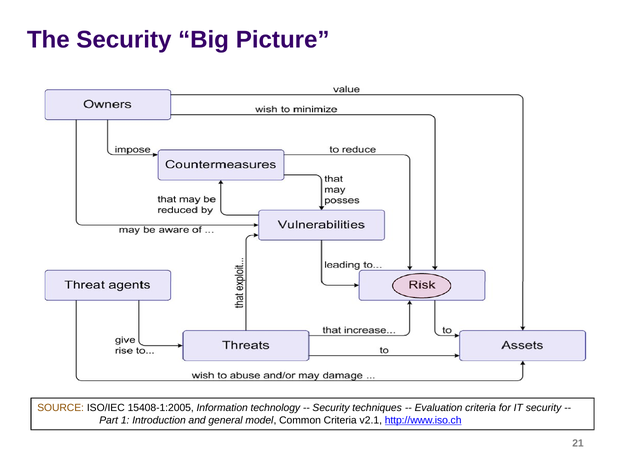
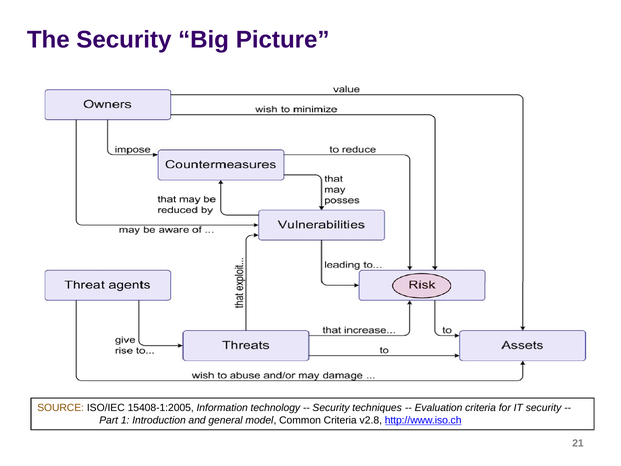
v2.1: v2.1 -> v2.8 (371, 420)
